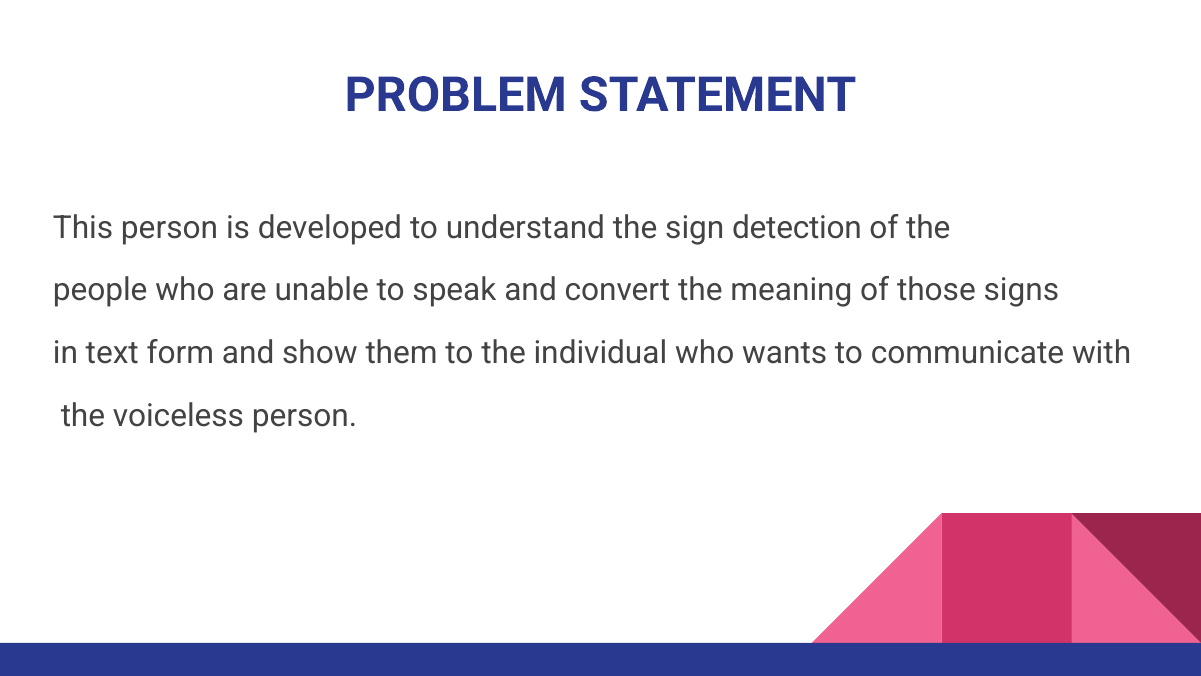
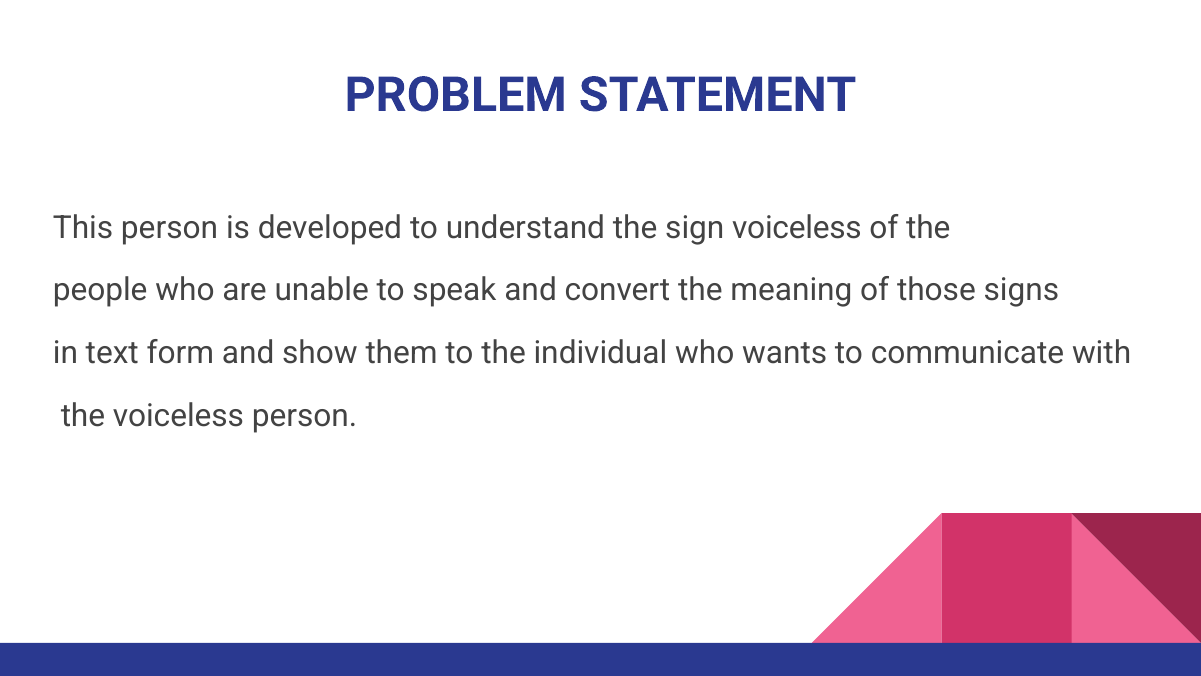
sign detection: detection -> voiceless (797, 227)
